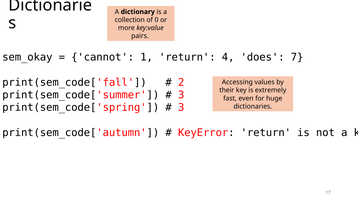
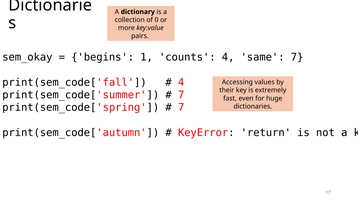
cannot: cannot -> begins (103, 57)
1 return: return -> counts (187, 57)
does: does -> same (263, 57)
2: 2 -> 4 (181, 82)
3: 3 -> 7 (181, 95)
3: 3 -> 7 (181, 107)
